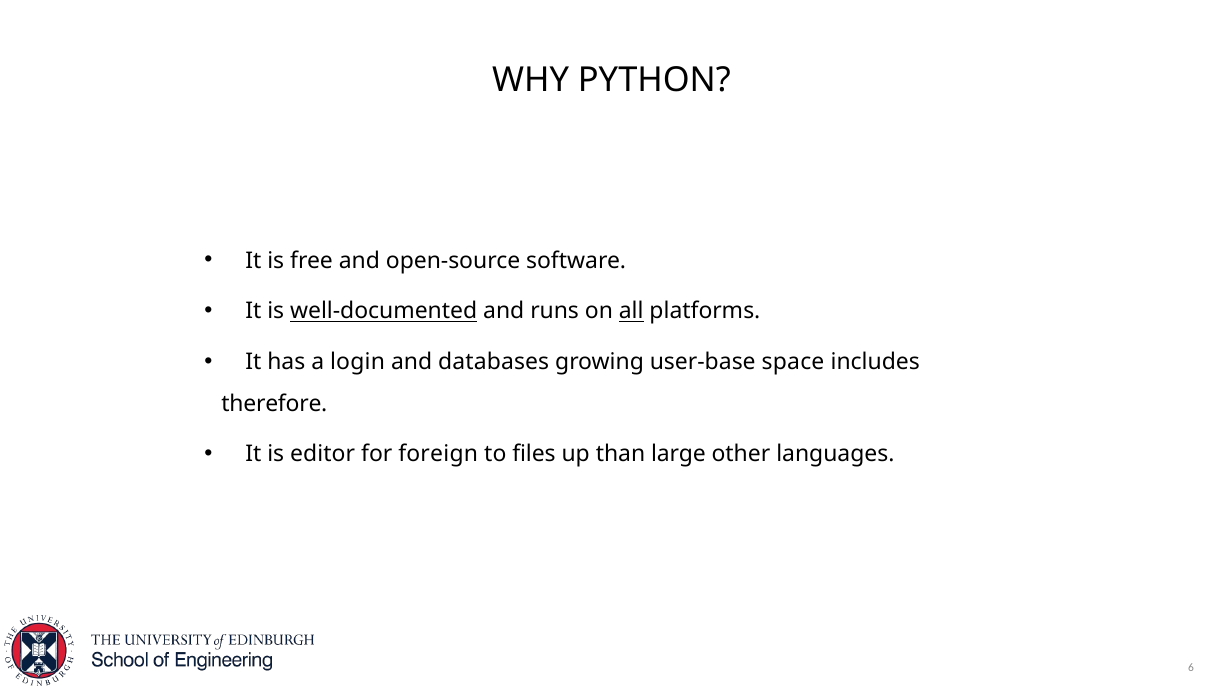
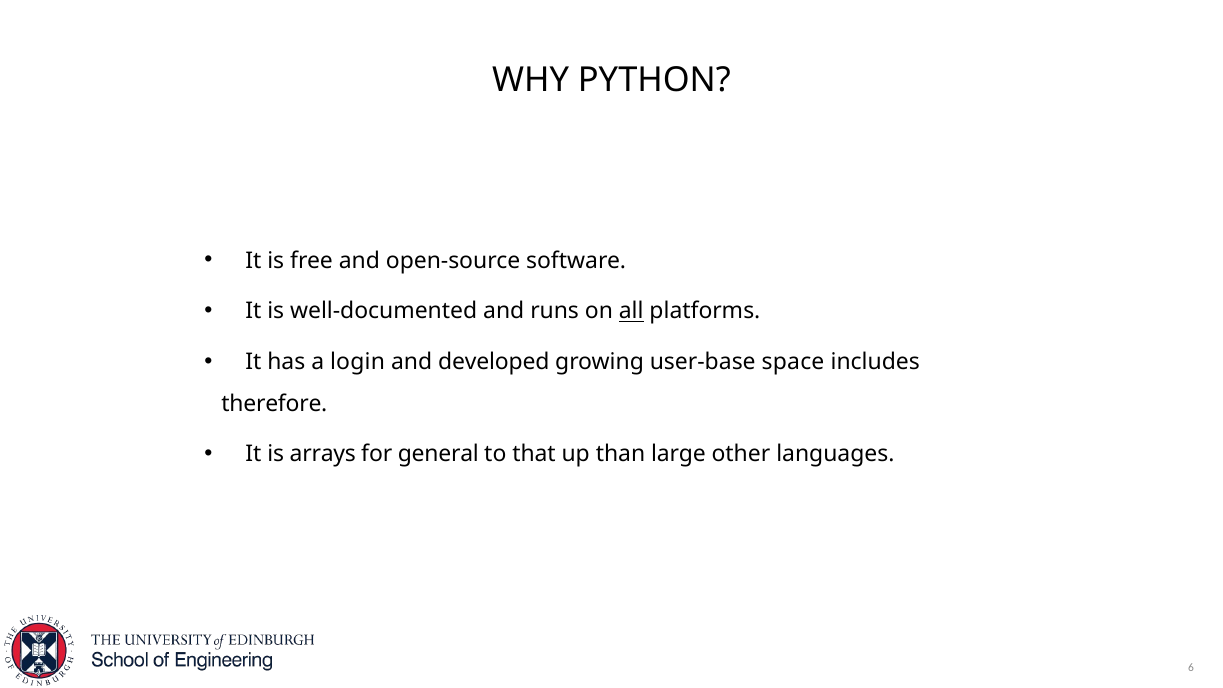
well-documented underline: present -> none (384, 311)
databases: databases -> developed (494, 362)
editor: editor -> arrays (323, 454)
foreign: foreign -> general (438, 454)
files: files -> that (534, 454)
